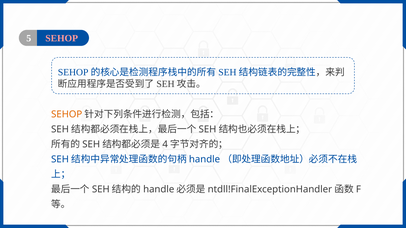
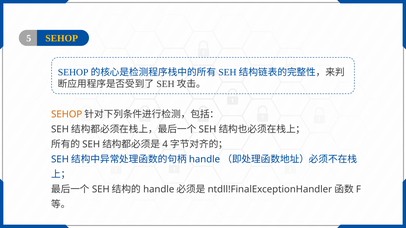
SEHOP colour: pink -> yellow (62, 39)
